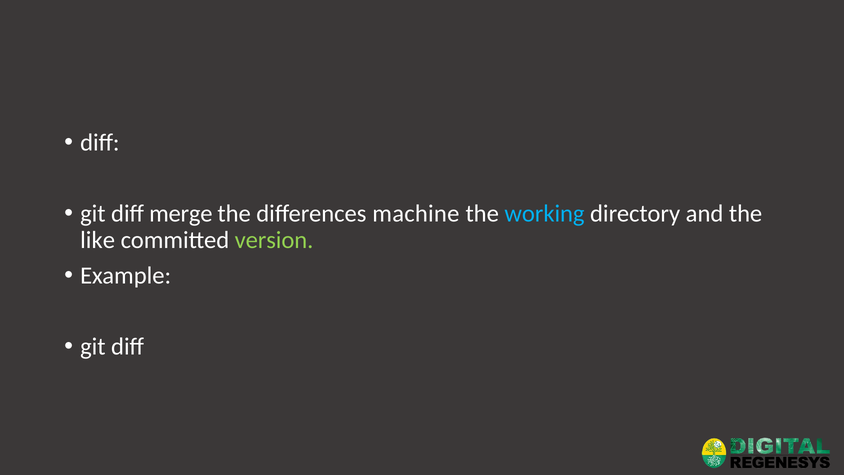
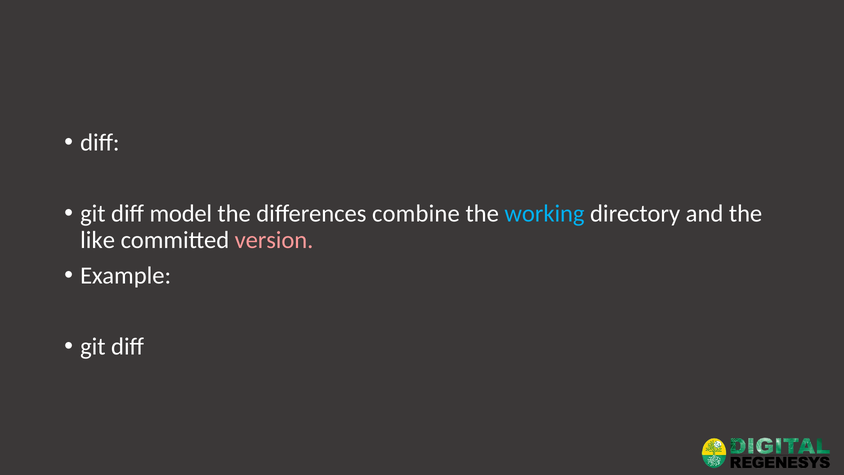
merge: merge -> model (181, 213)
machine: machine -> combine (416, 213)
version colour: light green -> pink (274, 240)
